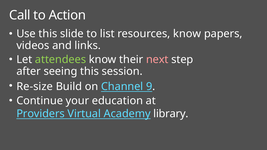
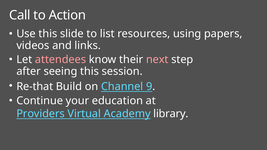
resources know: know -> using (187, 34)
attendees colour: light green -> pink (61, 60)
Re-size: Re-size -> Re-that (35, 87)
